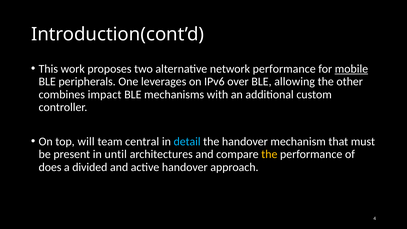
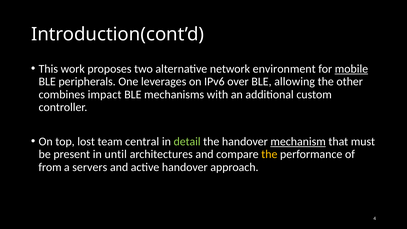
network performance: performance -> environment (284, 69)
will: will -> lost (86, 141)
detail colour: light blue -> light green (187, 141)
mechanism underline: none -> present (298, 141)
does: does -> from (50, 167)
divided: divided -> servers (90, 167)
